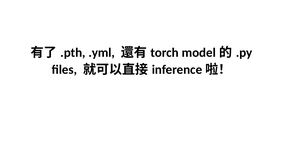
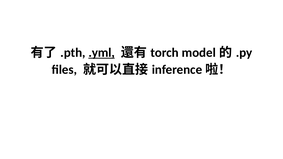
.yml underline: none -> present (102, 53)
